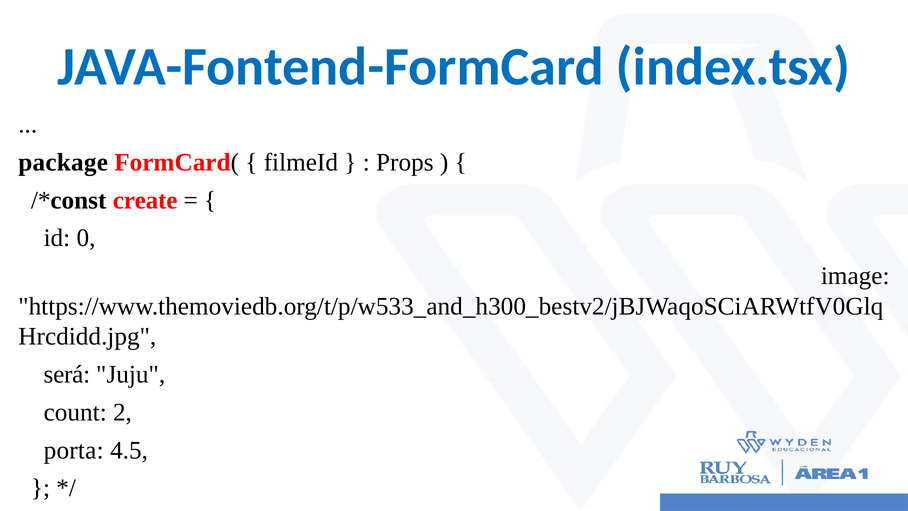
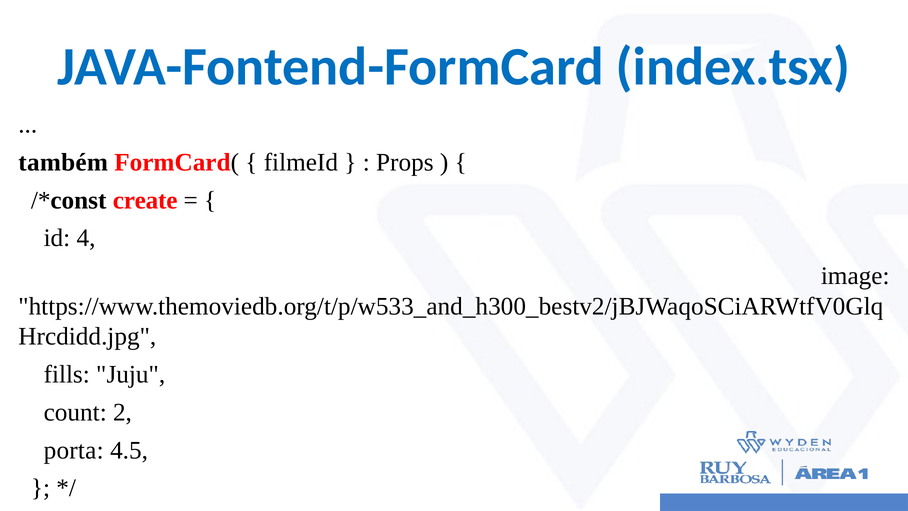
package: package -> também (63, 162)
0: 0 -> 4 (86, 238)
será: será -> fills (67, 374)
